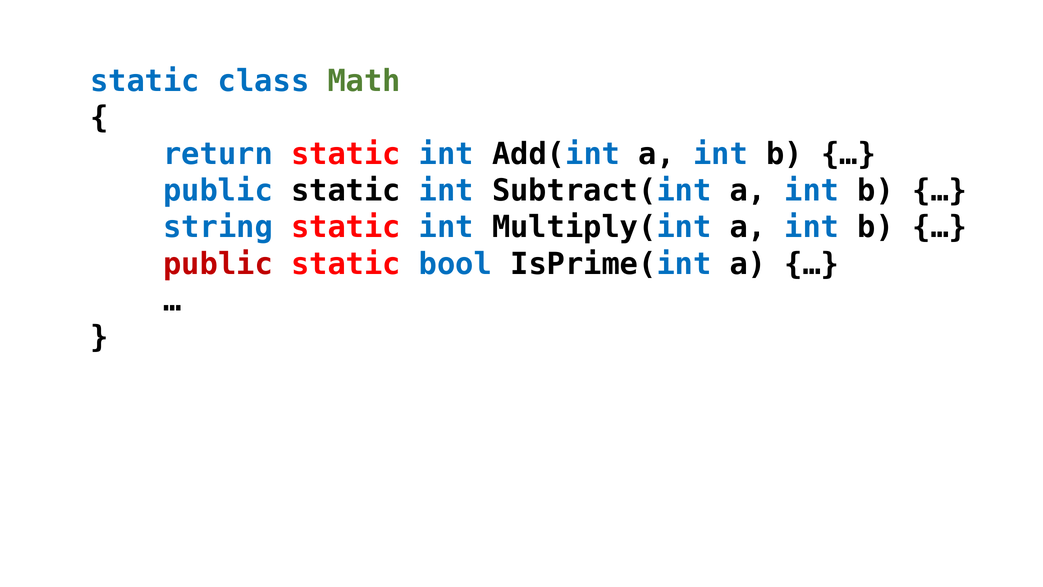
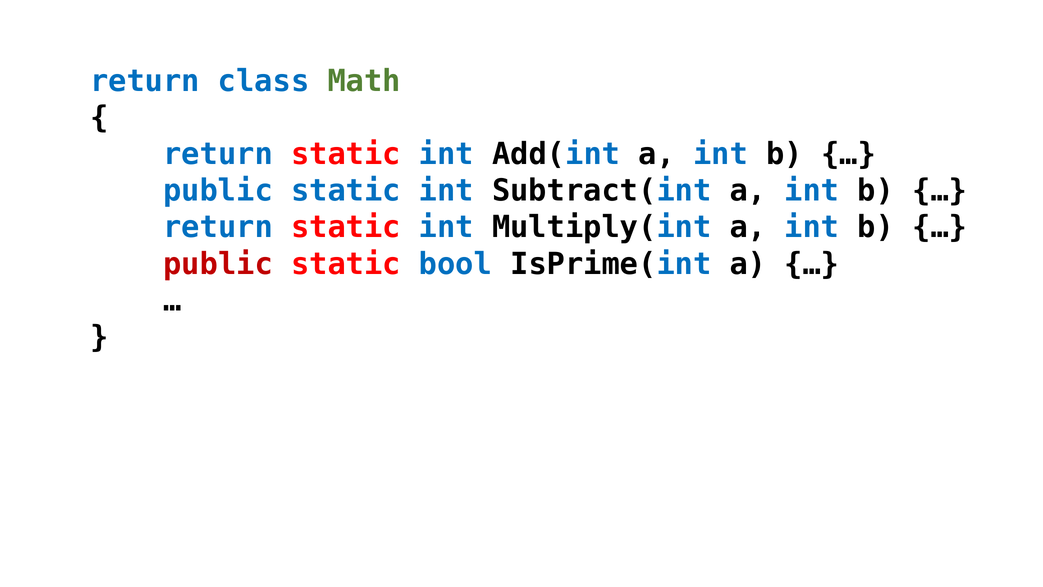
static: static -> return (145, 81)
static colour: black -> blue (346, 191)
string: string -> return (218, 227)
